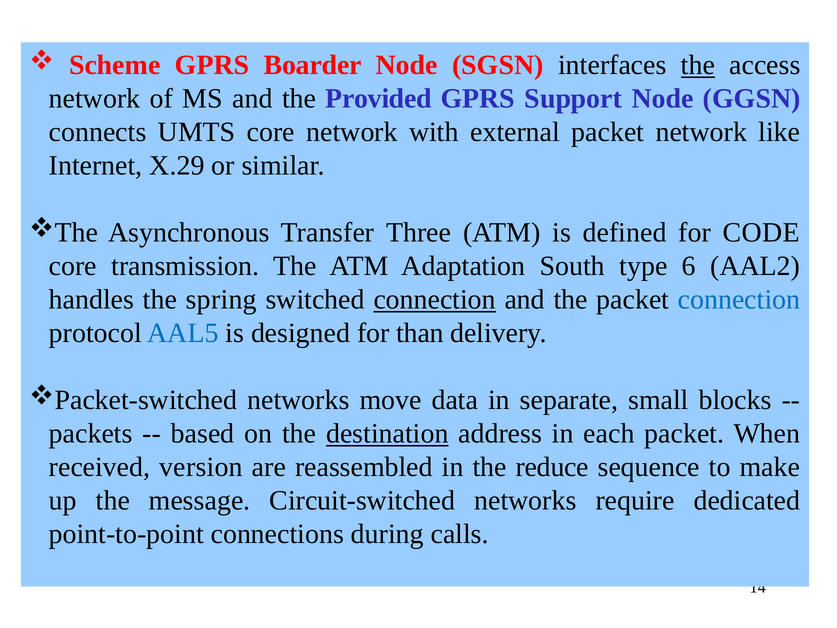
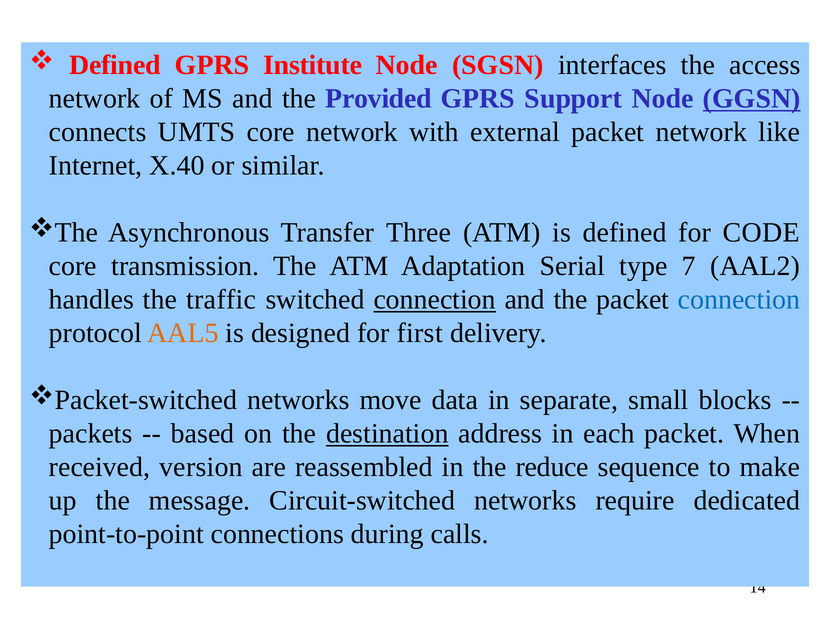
Scheme: Scheme -> Defined (115, 65)
Boarder: Boarder -> Institute (313, 65)
the underline: present -> none (698, 65)
GGSN underline: none -> present (752, 99)
X.29: X.29 -> X.40 (177, 166)
South: South -> Serial (572, 266)
6: 6 -> 7 (689, 266)
spring: spring -> traffic (221, 299)
AAL5 colour: blue -> orange (183, 333)
than: than -> first (420, 333)
